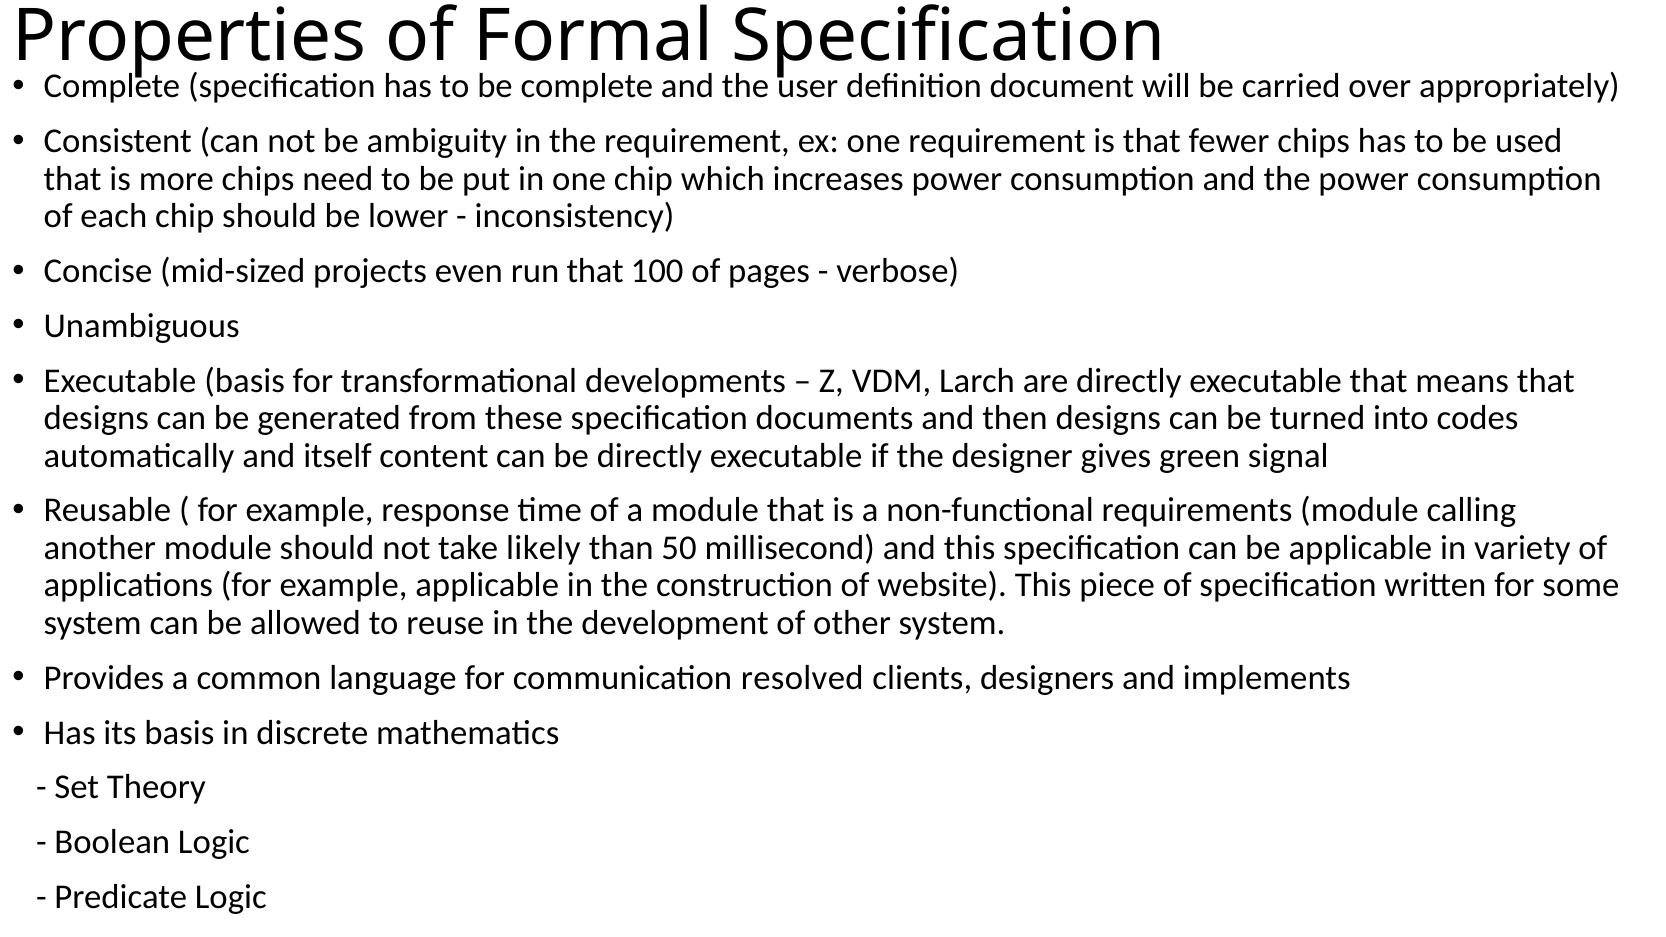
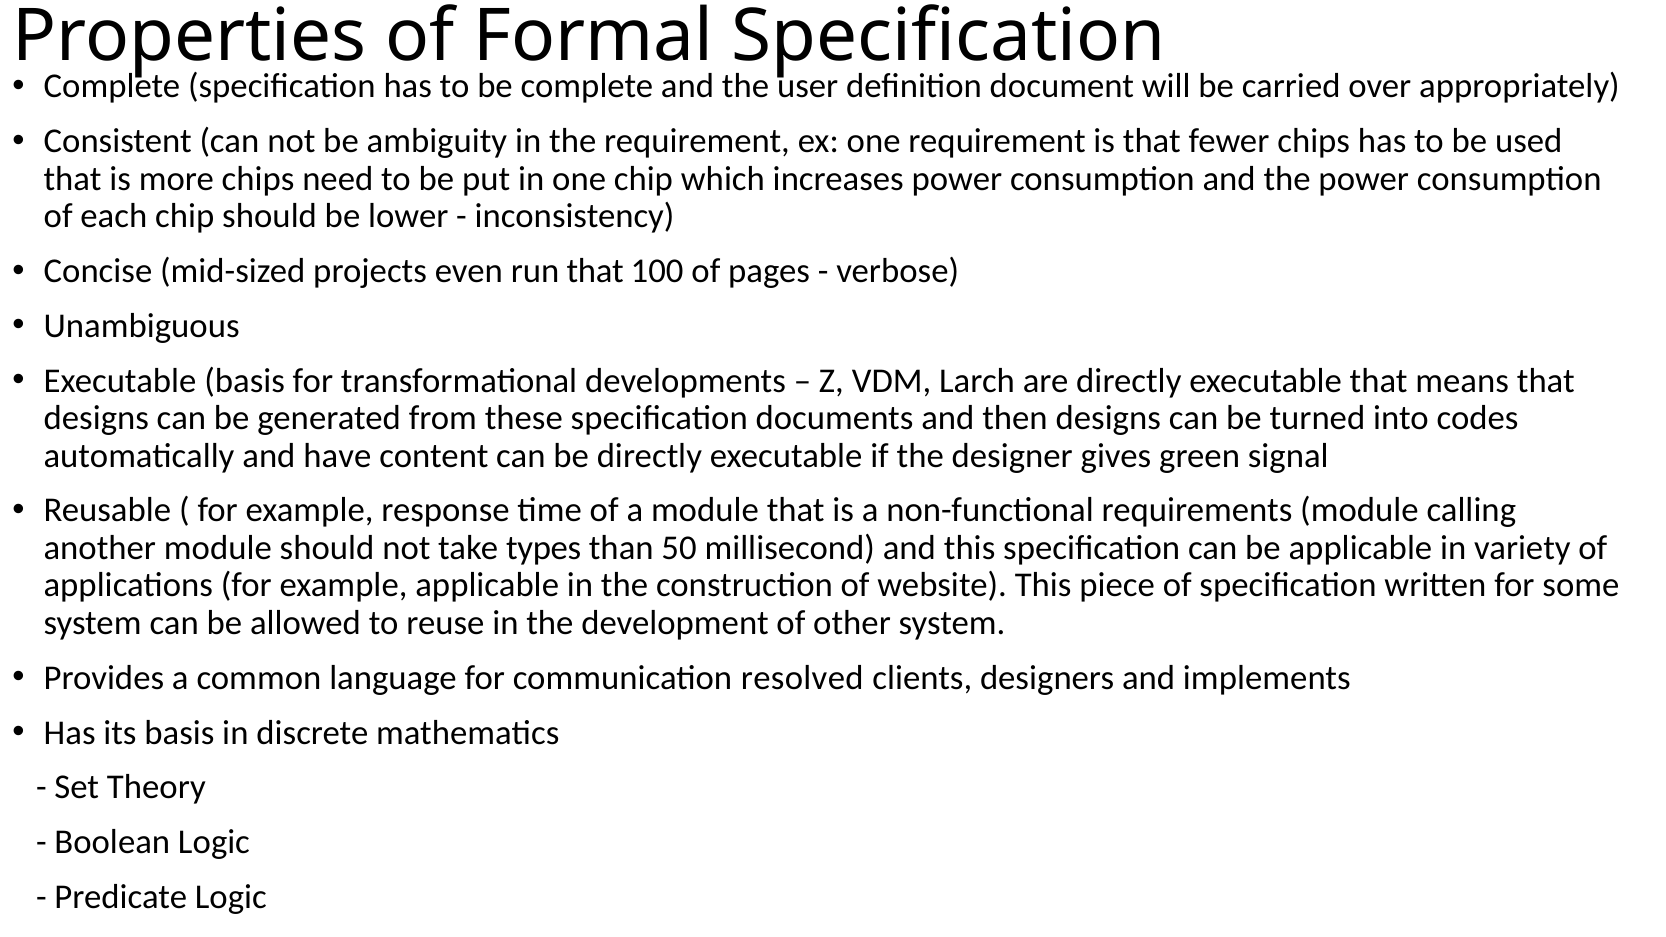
itself: itself -> have (337, 456)
likely: likely -> types (544, 548)
